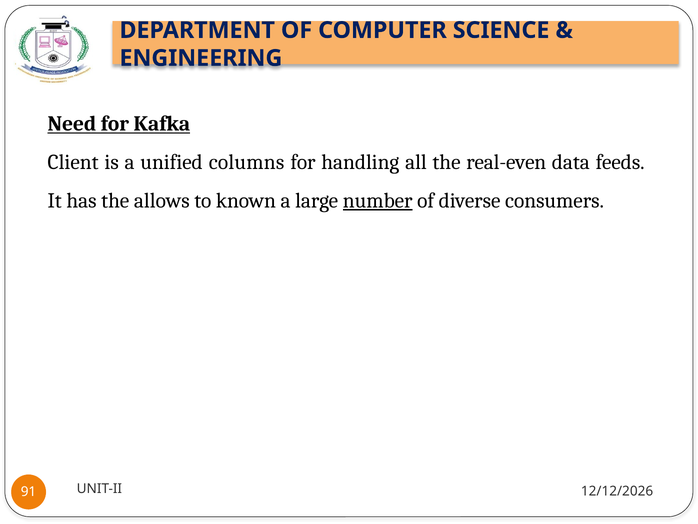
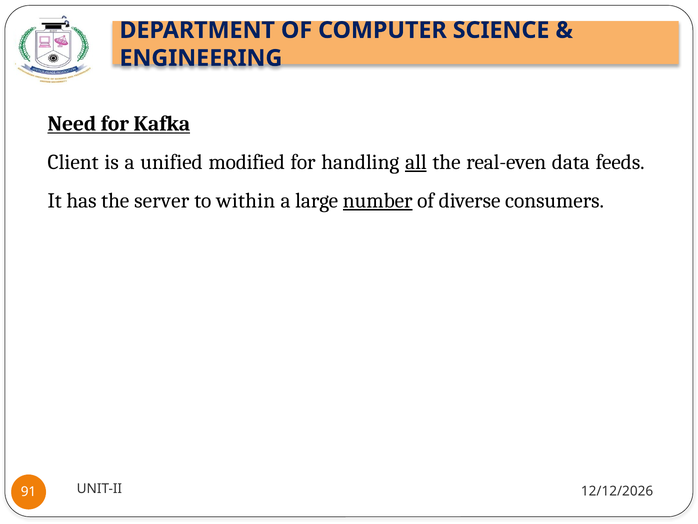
columns: columns -> modified (247, 162)
all underline: none -> present (416, 162)
allows: allows -> server (162, 200)
known: known -> within (246, 200)
